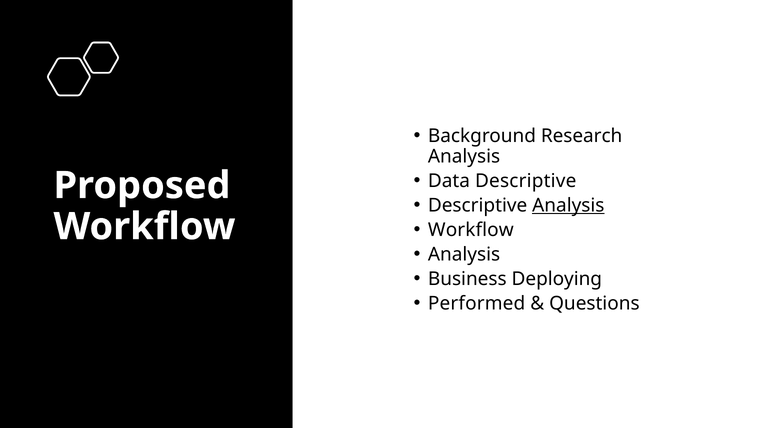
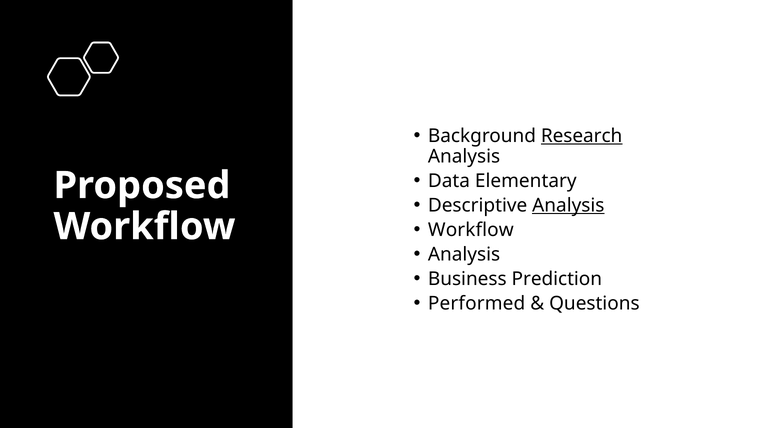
Research underline: none -> present (582, 136)
Data Descriptive: Descriptive -> Elementary (526, 181)
Deploying: Deploying -> Prediction (557, 279)
